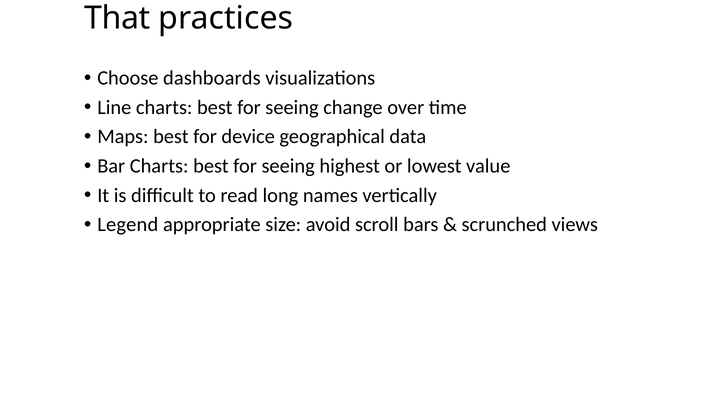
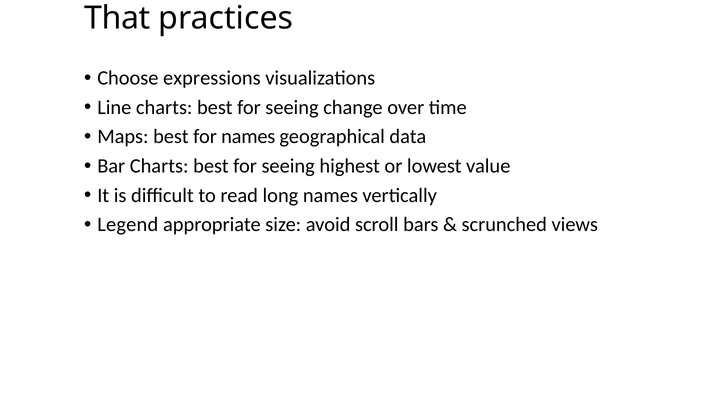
dashboards: dashboards -> expressions (212, 78)
for device: device -> names (248, 137)
